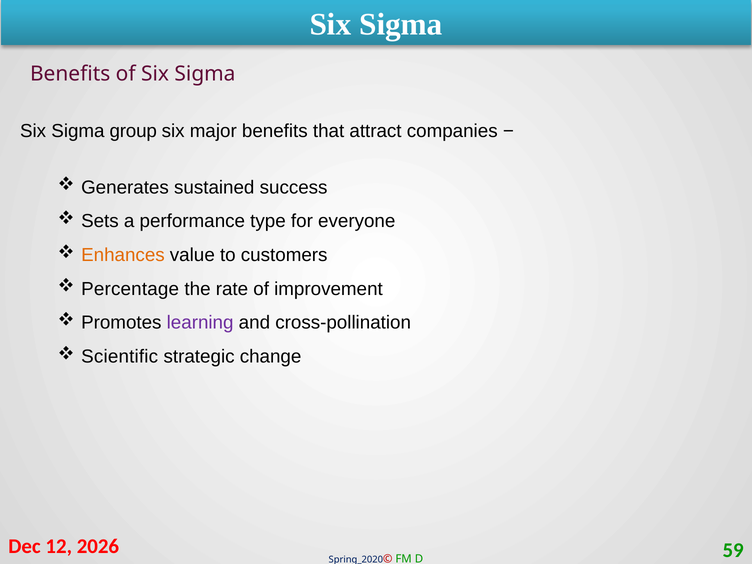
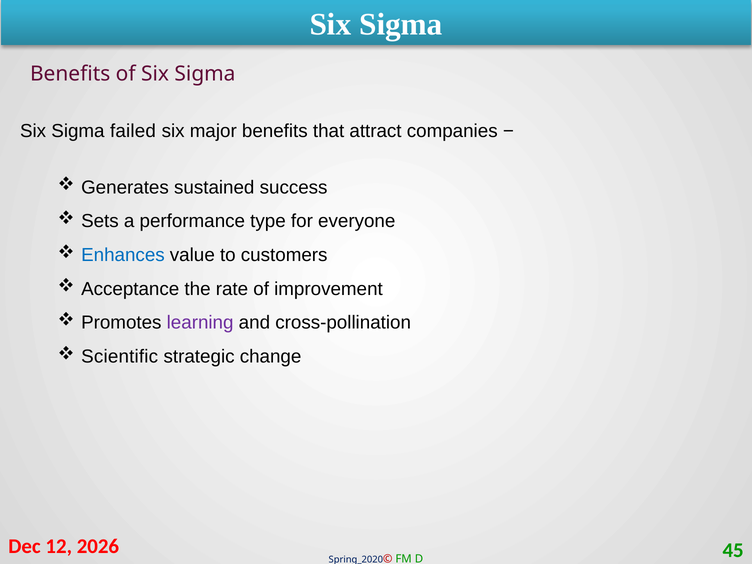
group: group -> failed (133, 131)
Enhances colour: orange -> blue (123, 255)
Percentage: Percentage -> Acceptance (130, 289)
59: 59 -> 45 (733, 550)
